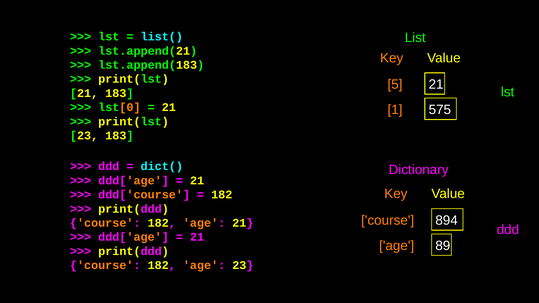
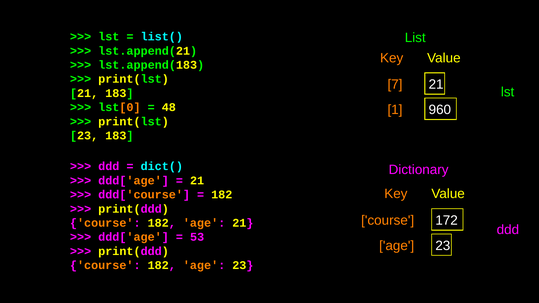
5: 5 -> 7 (395, 85)
21: 21 -> 48 (169, 107)
575: 575 -> 960 (440, 110)
894: 894 -> 172 (447, 220)
21: 21 -> 53 (197, 237)
89: 89 -> 23 (443, 246)
